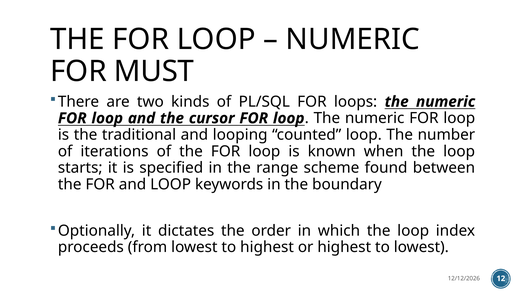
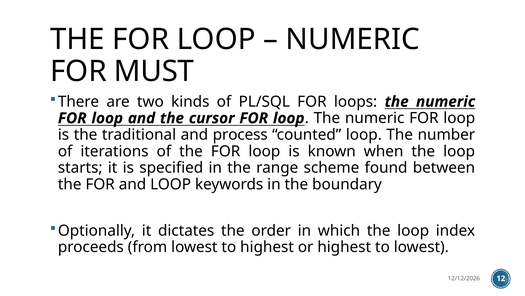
looping: looping -> process (240, 134)
